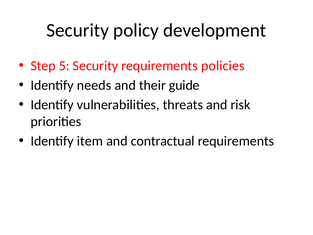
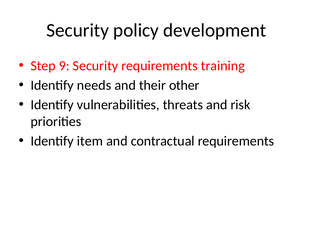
5: 5 -> 9 (64, 66)
policies: policies -> training (223, 66)
guide: guide -> other (184, 85)
